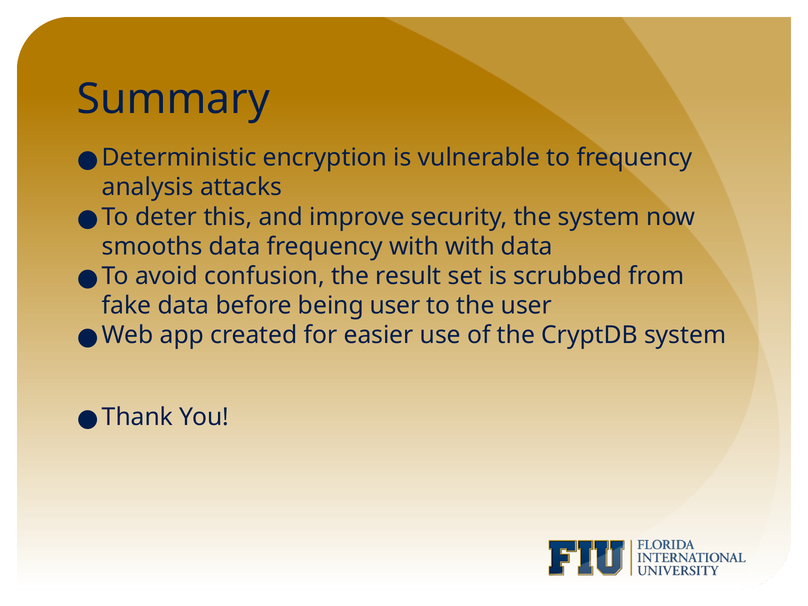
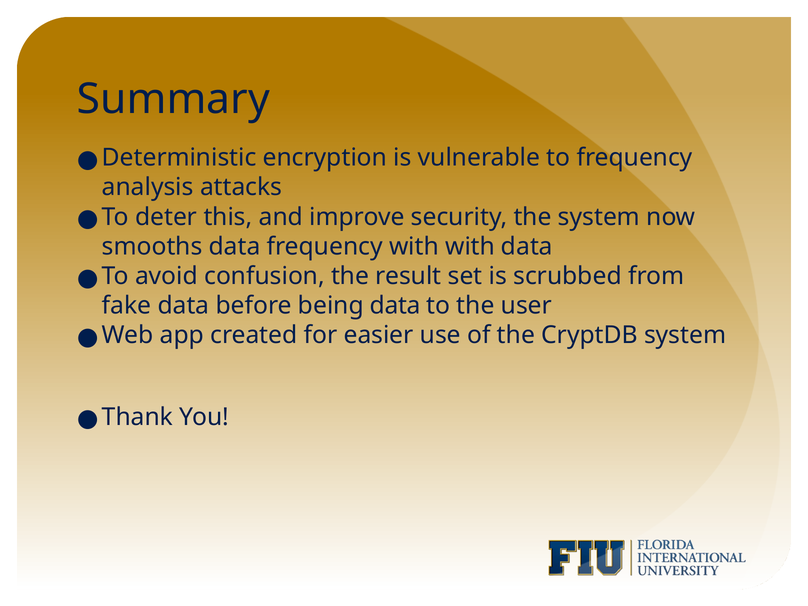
being user: user -> data (395, 306)
